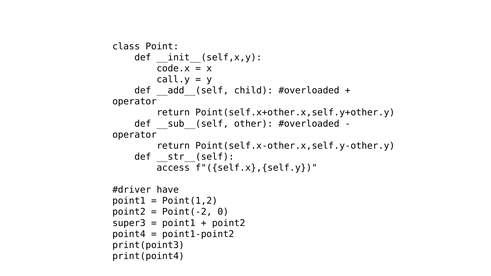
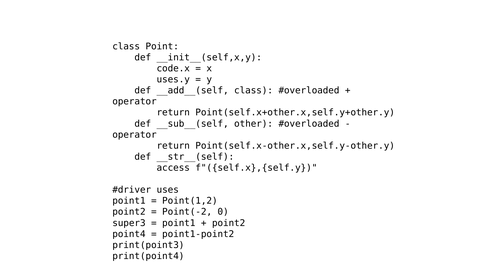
call.y: call.y -> uses.y (173, 80)
__add__(self child: child -> class (254, 91)
have: have -> uses (168, 190)
